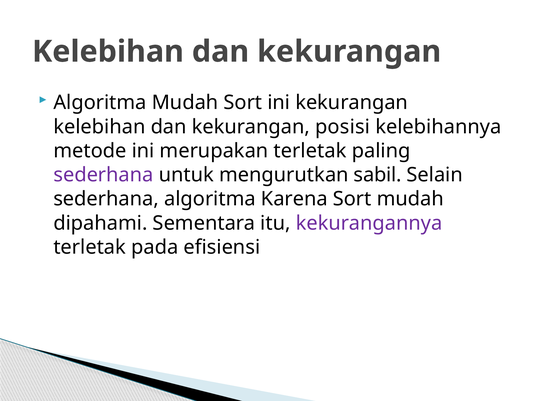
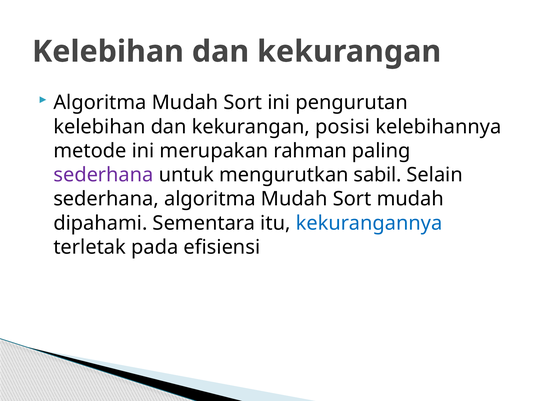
ini kekurangan: kekurangan -> pengurutan (352, 103)
merupakan terletak: terletak -> rahman (310, 151)
sederhana algoritma Karena: Karena -> Mudah (294, 199)
kekurangannya colour: purple -> blue (369, 223)
